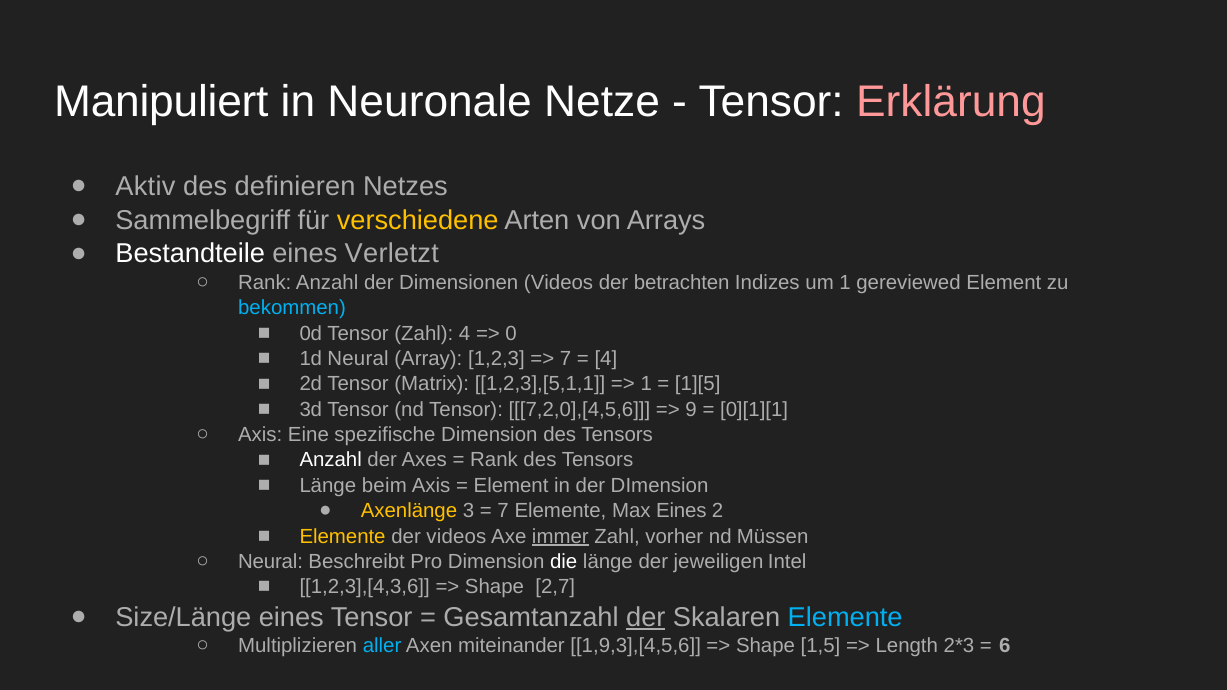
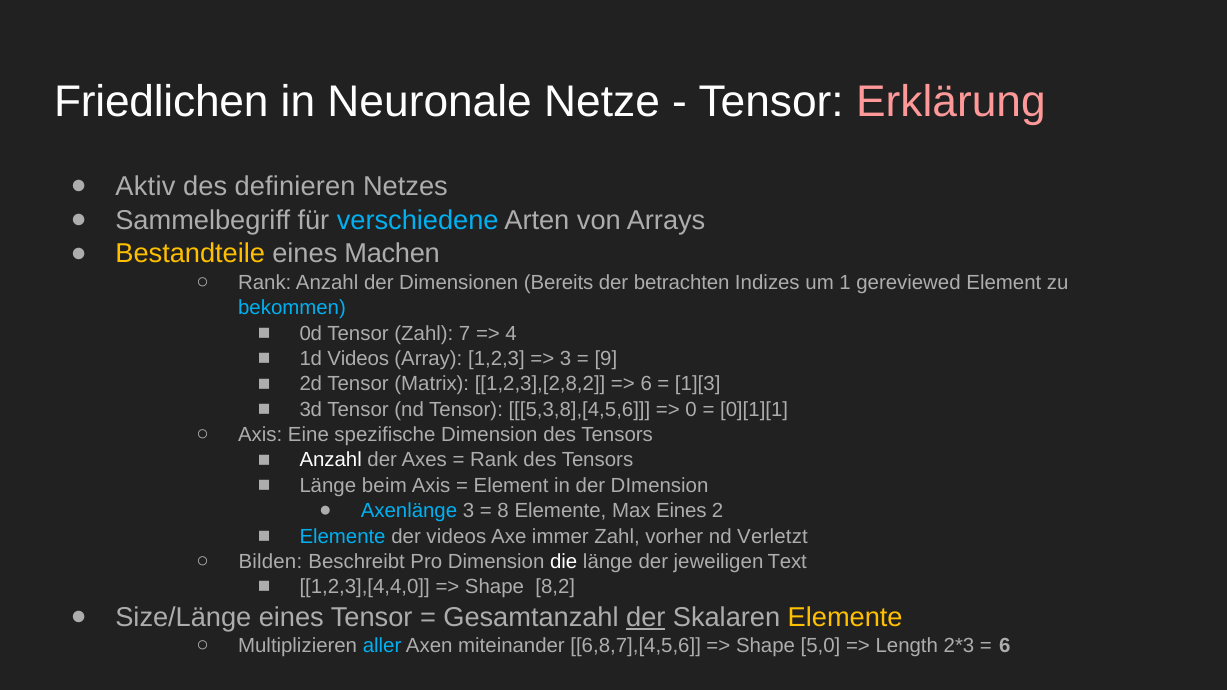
Manipuliert: Manipuliert -> Friedlichen (161, 102)
verschiedene colour: yellow -> light blue (418, 220)
Bestandteile colour: white -> yellow (190, 254)
Verletzt: Verletzt -> Machen (392, 254)
Dimensionen Videos: Videos -> Bereits (559, 283)
Zahl 4: 4 -> 7 (465, 334)
0: 0 -> 4 (511, 334)
1d Neural: Neural -> Videos (358, 359)
7: 7 -> 3 (566, 359)
4: 4 -> 9 (606, 359)
1,2,3],[5,1,1: 1,2,3],[5,1,1 -> 1,2,3],[2,8,2 (540, 384)
1: 1 -> 6 (646, 384)
1][5: 1][5 -> 1][3 (698, 384)
7,2,0],[4,5,6: 7,2,0],[4,5,6 -> 5,3,8],[4,5,6 (579, 410)
9: 9 -> 0 (691, 410)
Axenlänge colour: yellow -> light blue (409, 511)
7: 7 -> 8 (503, 511)
Elemente colour: yellow -> light blue (343, 536)
immer underline: present -> none (560, 536)
Müssen: Müssen -> Verletzt (773, 536)
Neural: Neural -> Bilden (270, 562)
Intel: Intel -> Text (787, 562)
1,2,3],[4,3,6: 1,2,3],[4,3,6 -> 1,2,3],[4,4,0 (365, 587)
2,7: 2,7 -> 8,2 (555, 587)
Elemente colour: light blue -> yellow (845, 617)
1,9,3],[4,5,6: 1,9,3],[4,5,6 -> 6,8,7],[4,5,6 (636, 646)
1,5: 1,5 -> 5,0 (821, 646)
